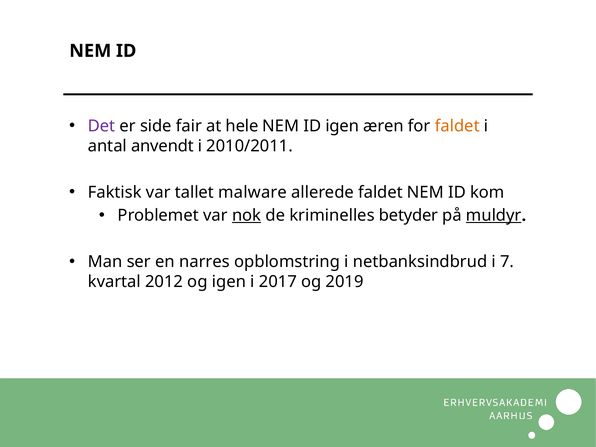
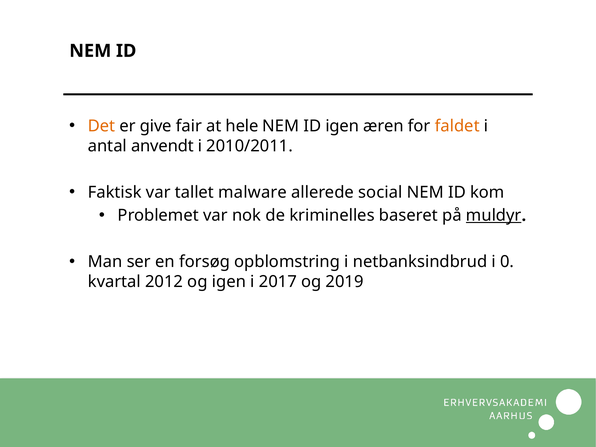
Det colour: purple -> orange (102, 126)
side: side -> give (156, 126)
allerede faldet: faldet -> social (380, 192)
nok underline: present -> none (247, 215)
betyder: betyder -> baseret (408, 215)
narres: narres -> forsøg (204, 262)
7: 7 -> 0 (507, 262)
